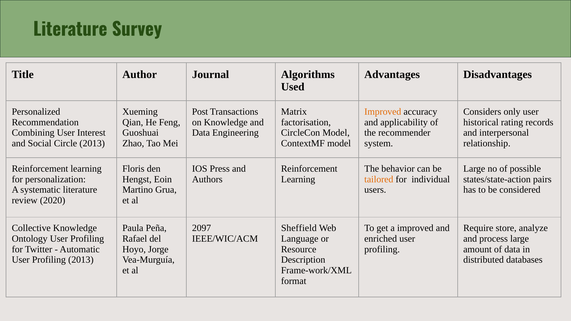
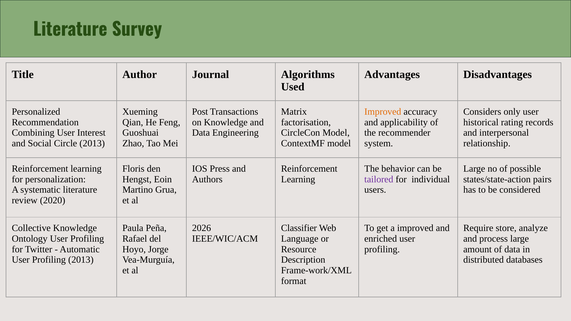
tailored colour: orange -> purple (379, 179)
2097: 2097 -> 2026 (202, 228)
Sheffield: Sheffield -> Classifier (299, 228)
